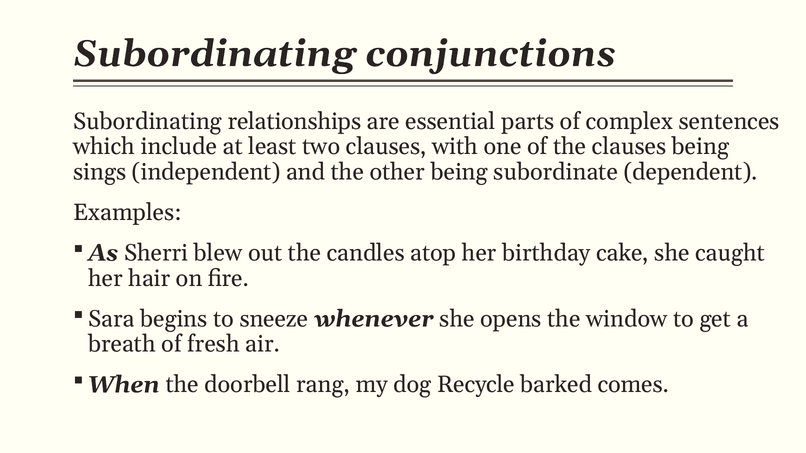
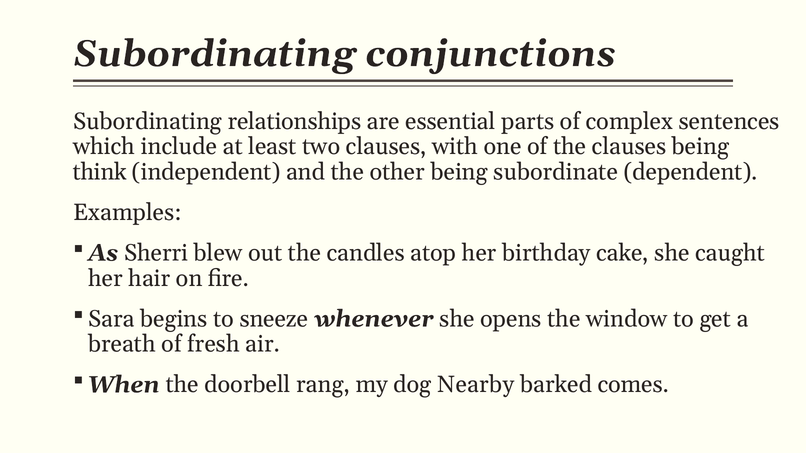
sings: sings -> think (100, 172)
Recycle: Recycle -> Nearby (476, 385)
